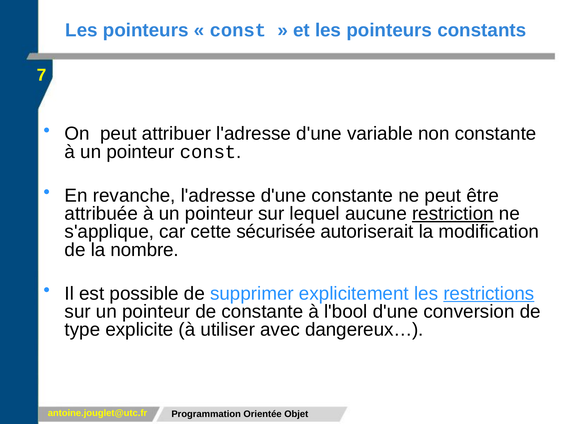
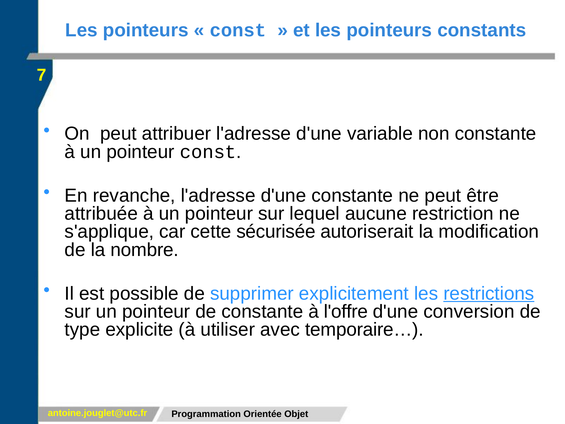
restriction underline: present -> none (453, 213)
l'bool: l'bool -> l'offre (346, 311)
dangereux…: dangereux… -> temporaire… (364, 329)
